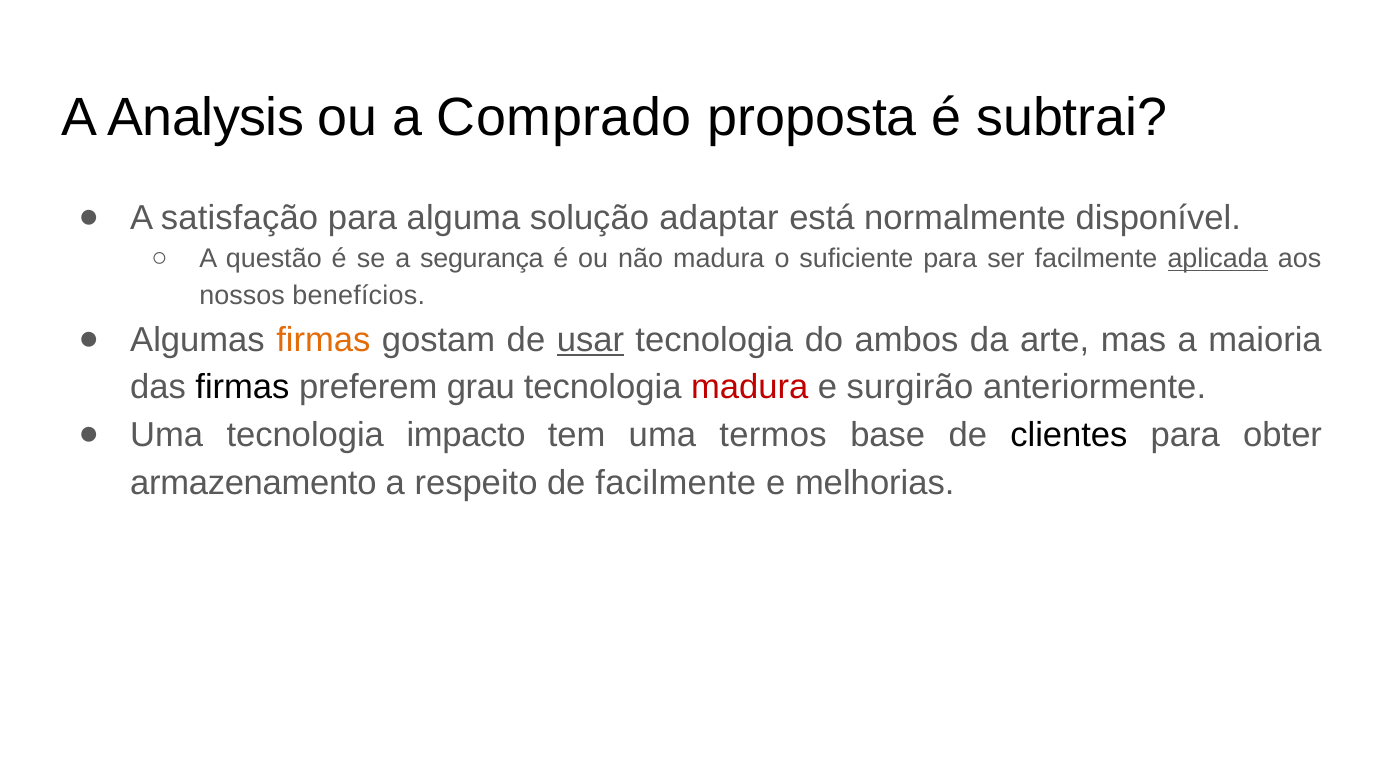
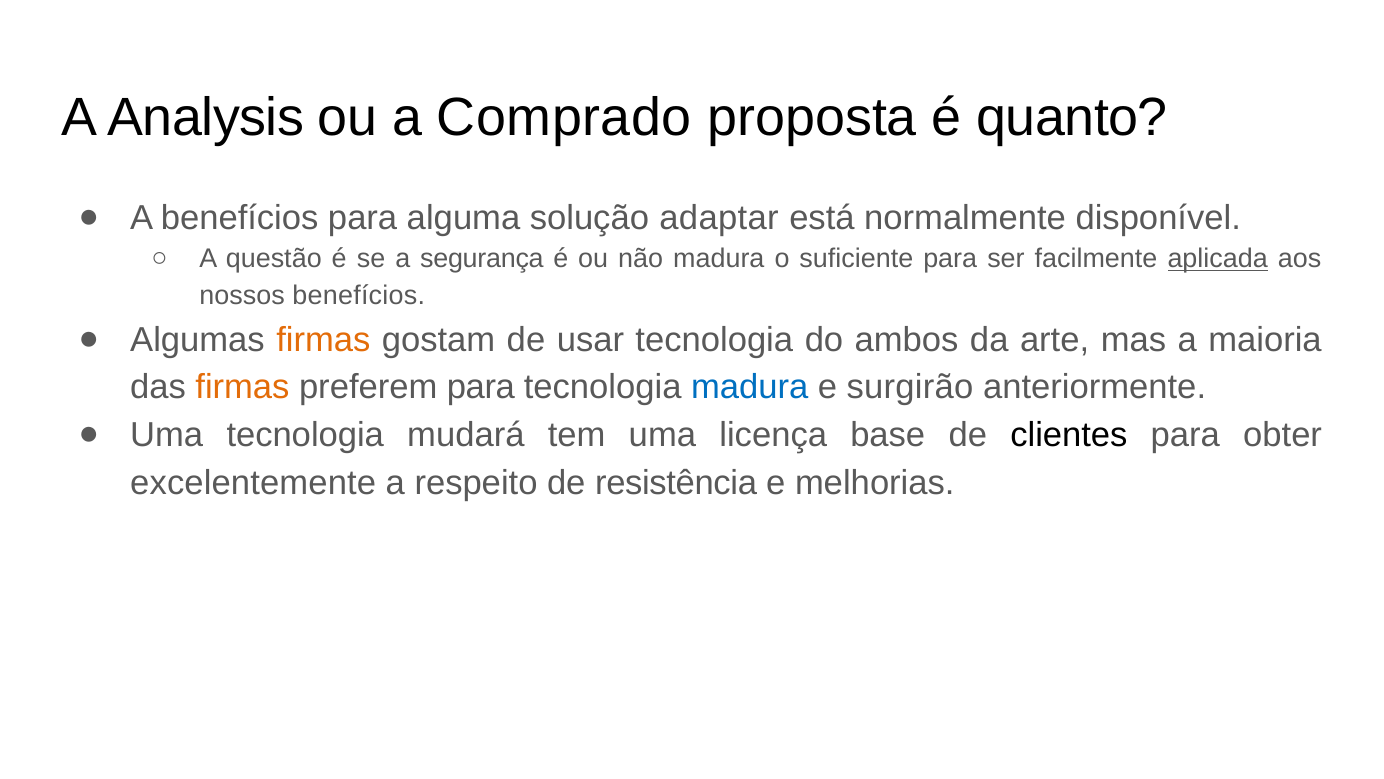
subtrai: subtrai -> quanto (1072, 117)
A satisfação: satisfação -> benefícios (240, 218)
usar underline: present -> none (590, 340)
firmas colour: black -> orange (242, 387)
preferem grau: grau -> para (481, 387)
madura colour: red -> blue (750, 387)
impacto: impacto -> mudará (466, 435)
termos: termos -> licença (773, 435)
armazenamento: armazenamento -> excelentemente (253, 483)
de facilmente: facilmente -> resistência (676, 483)
